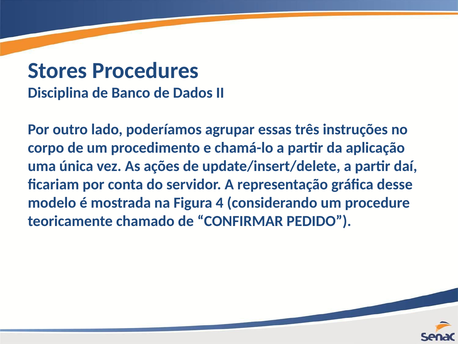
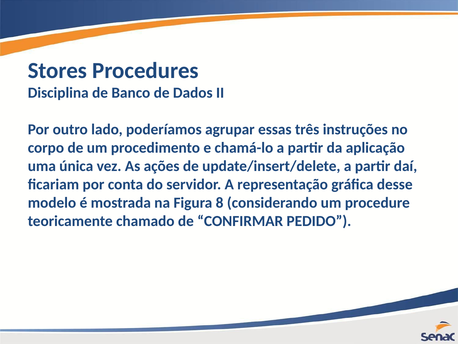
4: 4 -> 8 (220, 203)
